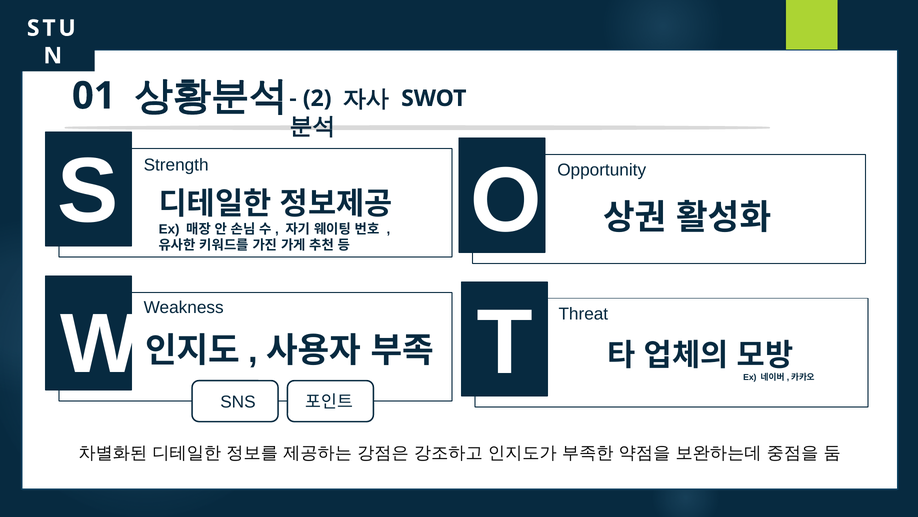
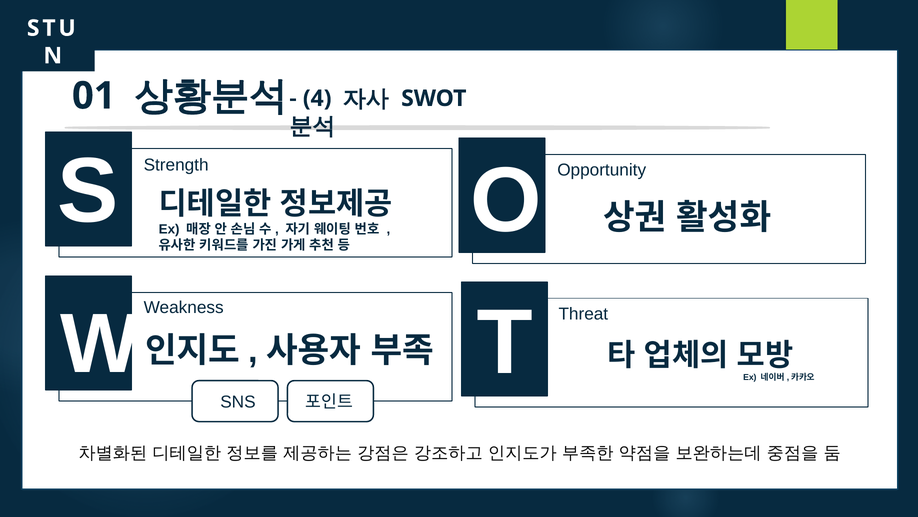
2: 2 -> 4 (317, 98)
